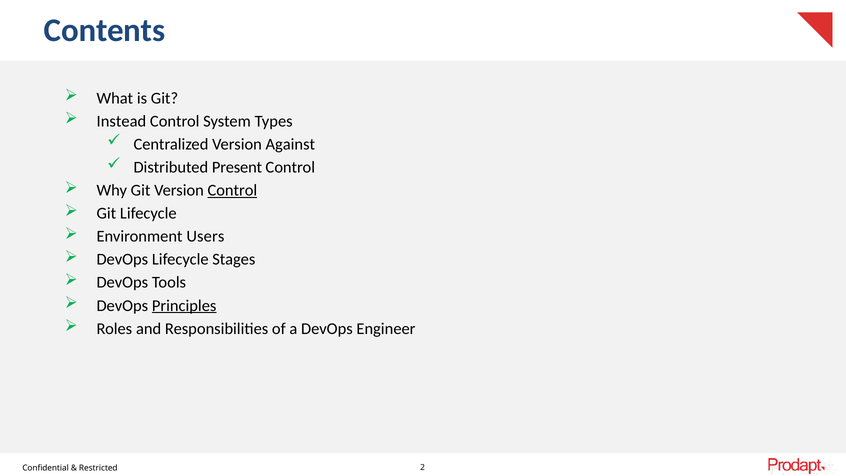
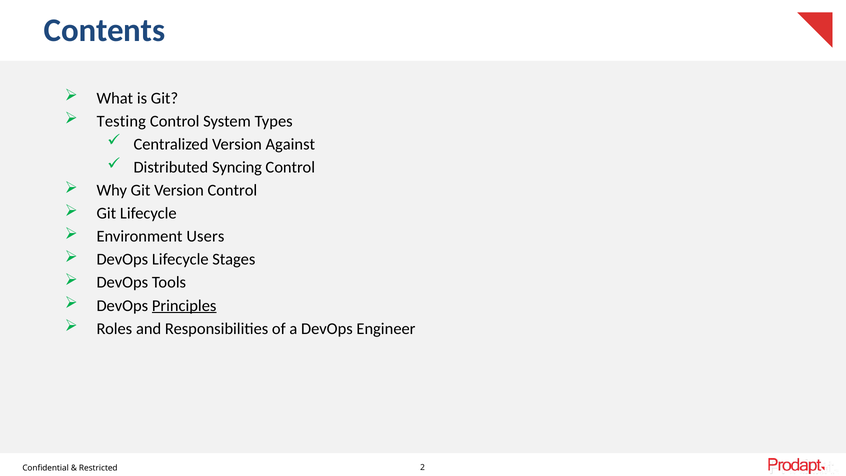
Instead: Instead -> Testing (121, 121)
Present: Present -> Syncing (237, 167)
Control underline: present -> none (232, 190)
